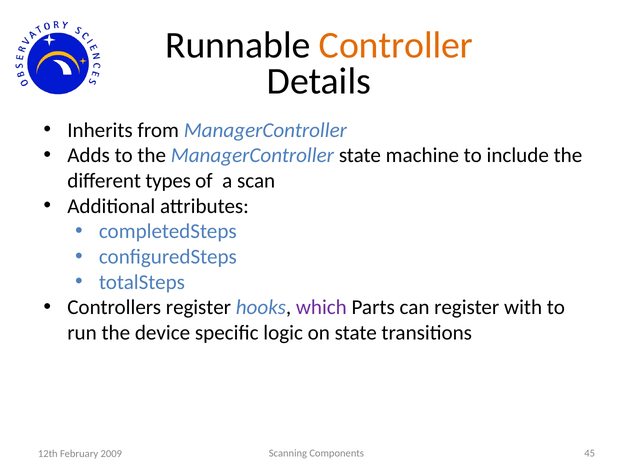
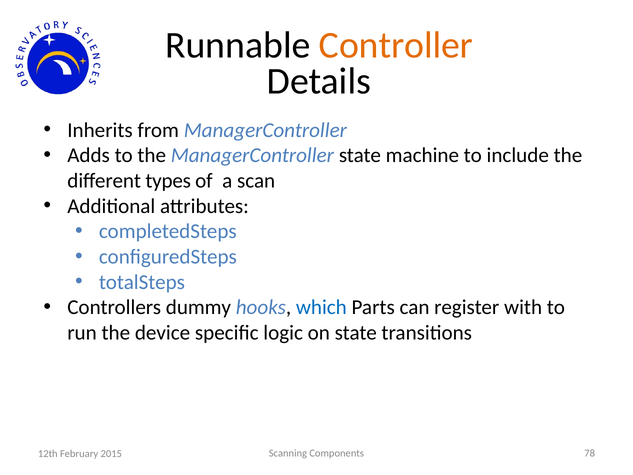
Controllers register: register -> dummy (198, 307)
which colour: purple -> blue (321, 307)
45: 45 -> 78 (590, 453)
2009: 2009 -> 2015 (111, 453)
